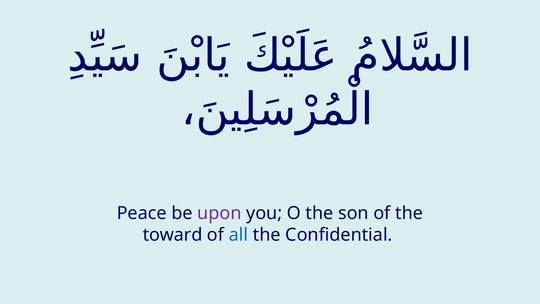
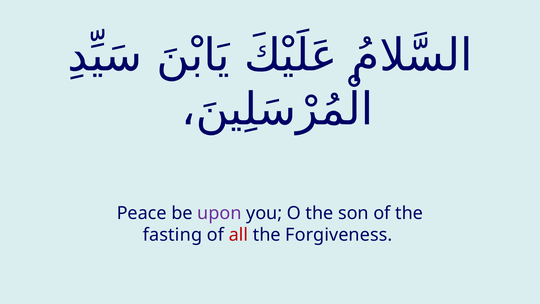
toward: toward -> fasting (172, 235)
all colour: blue -> red (238, 235)
Confidential: Confidential -> Forgiveness (339, 235)
